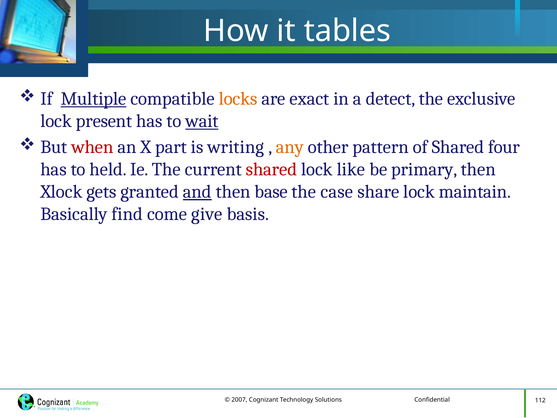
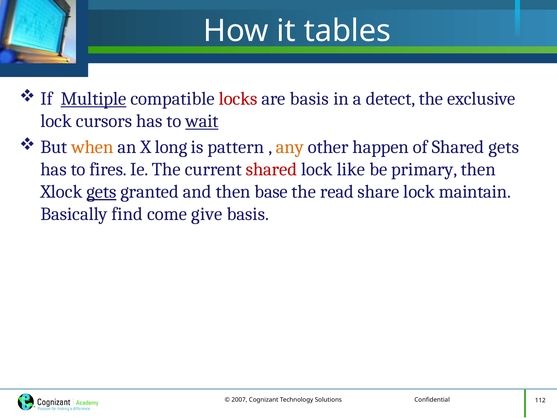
locks colour: orange -> red (238, 99)
are exact: exact -> basis (309, 99)
present: present -> cursors (104, 121)
when colour: red -> orange (92, 147)
part: part -> long (171, 147)
writing: writing -> pattern (236, 147)
pattern: pattern -> happen (381, 147)
Shared four: four -> gets (504, 147)
held: held -> fires (108, 169)
gets underline: none -> present (101, 192)
and underline: present -> none (197, 192)
case: case -> read (337, 192)
